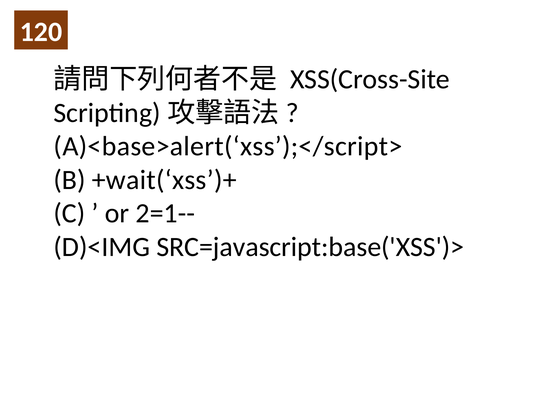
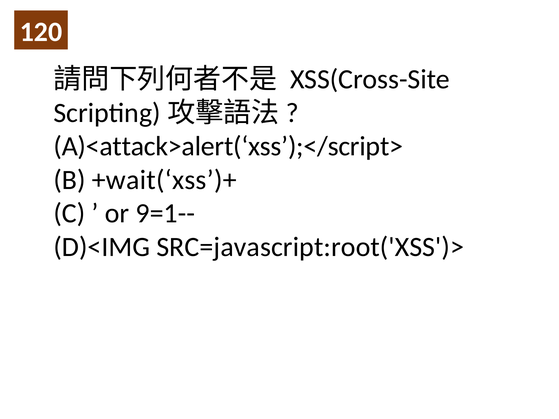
A)<base>alert(‘xss’);</script>: A)<base>alert(‘xss’);</script> -> A)<attack>alert(‘xss’);</script> (228, 146)
2=1--: 2=1-- -> 9=1-- (165, 213)
SRC=javascript:base('XSS')>: SRC=javascript:base('XSS')> -> SRC=javascript:root('XSS')> (310, 247)
